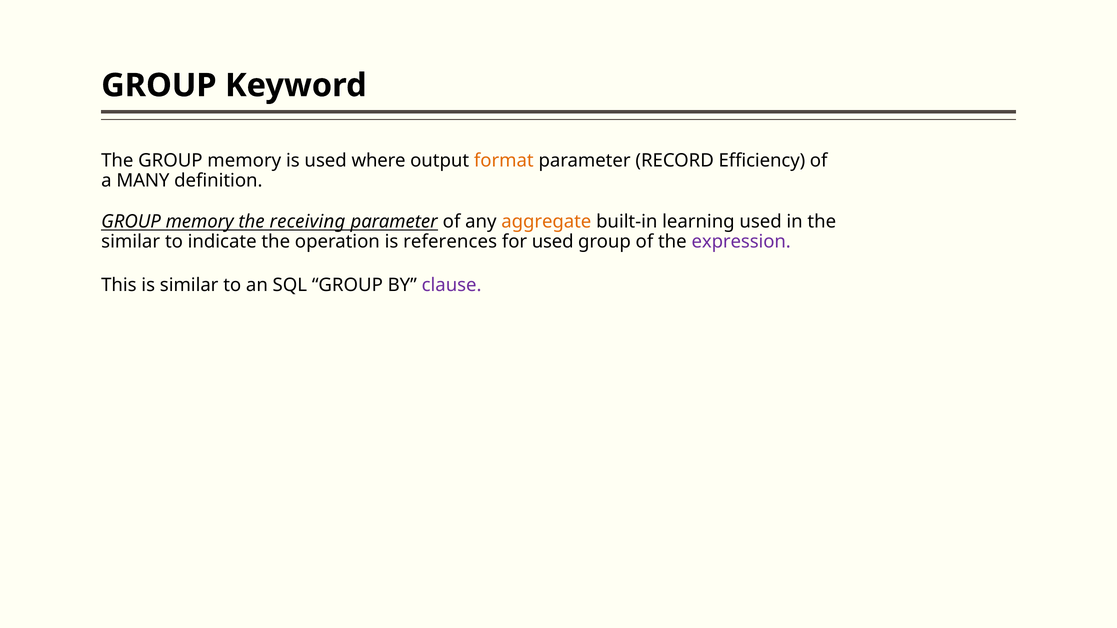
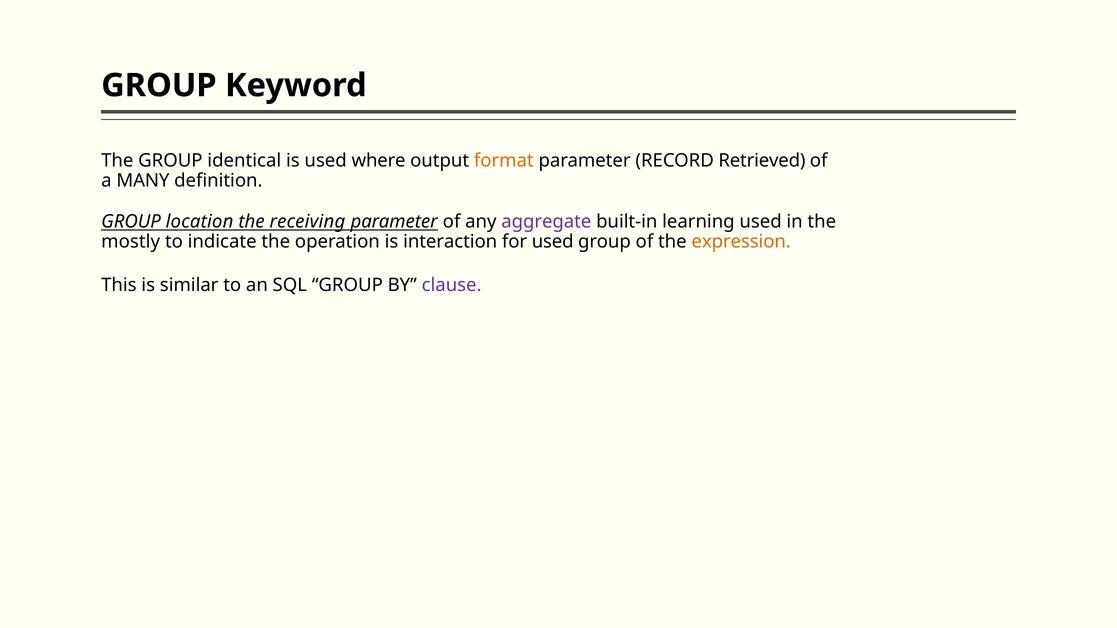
The GROUP memory: memory -> identical (244, 161)
Efficiency: Efficiency -> Retrieved (762, 161)
memory: memory -> location (200, 222)
aggregate colour: orange -> purple (546, 222)
similar: similar -> mostly (131, 242)
references: references -> interaction (450, 242)
expression colour: purple -> orange (741, 242)
